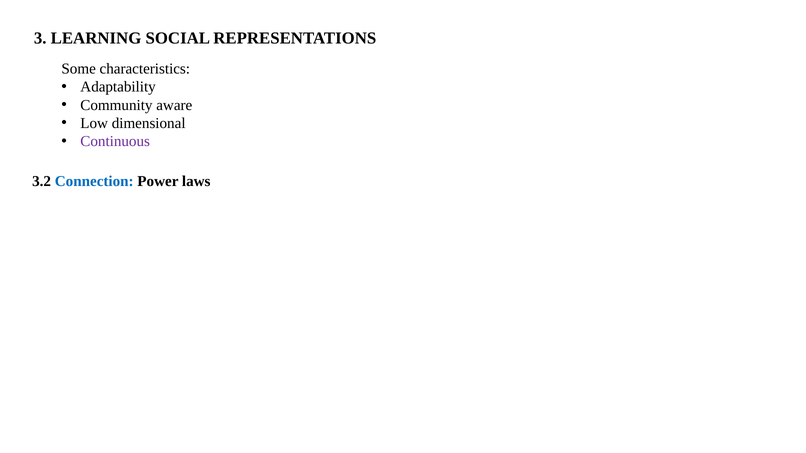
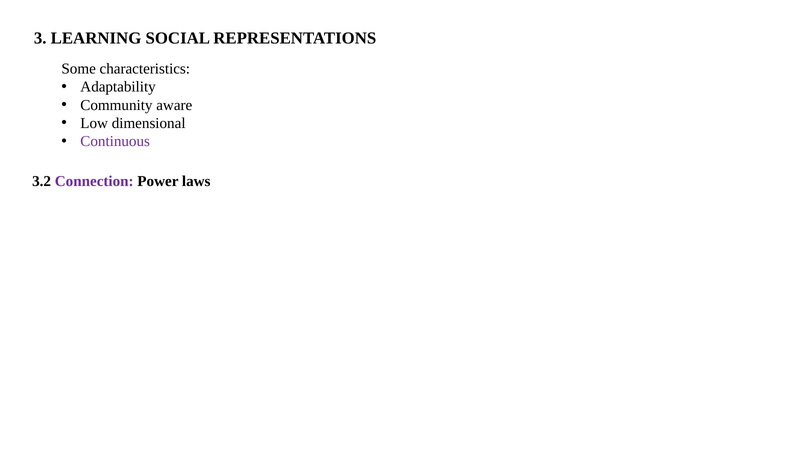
Connection colour: blue -> purple (94, 181)
